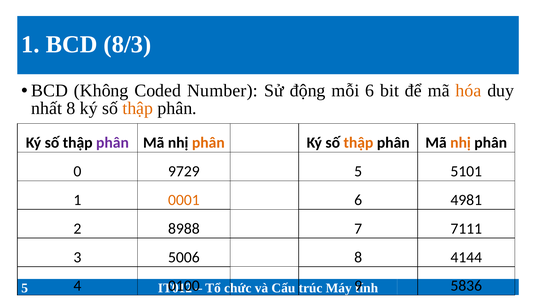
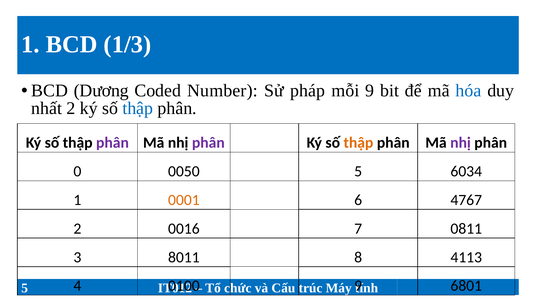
8/3: 8/3 -> 1/3 (127, 44)
Không: Không -> Dương (101, 90)
động: động -> pháp (308, 90)
mỗi 6: 6 -> 9 (370, 90)
hóa colour: orange -> blue (468, 90)
nhất 8: 8 -> 2 (71, 108)
thập colour: orange -> blue (138, 108)
phân colour: orange -> purple (208, 143)
nhị colour: orange -> purple (461, 143)
9729: 9729 -> 0050 (184, 171)
5101: 5101 -> 6034 (466, 171)
4981: 4981 -> 4767 (466, 200)
8988: 8988 -> 0016 (184, 229)
7111: 7111 -> 0811 (466, 229)
5006: 5006 -> 8011 (184, 257)
4144: 4144 -> 4113 (466, 257)
5836: 5836 -> 6801 (466, 286)
